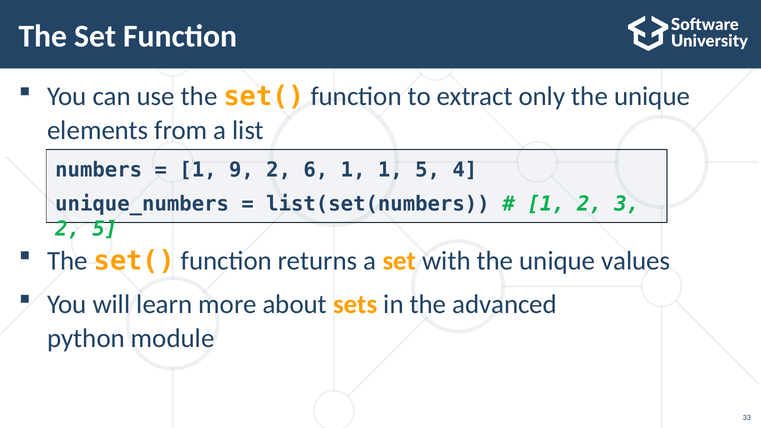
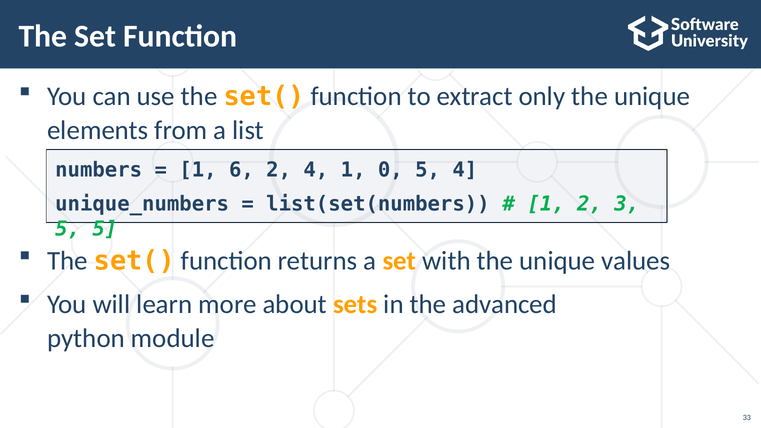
9: 9 -> 6 (241, 170)
2 6: 6 -> 4 (316, 170)
1 1: 1 -> 0 (390, 170)
2: 2 -> 5 (68, 229)
